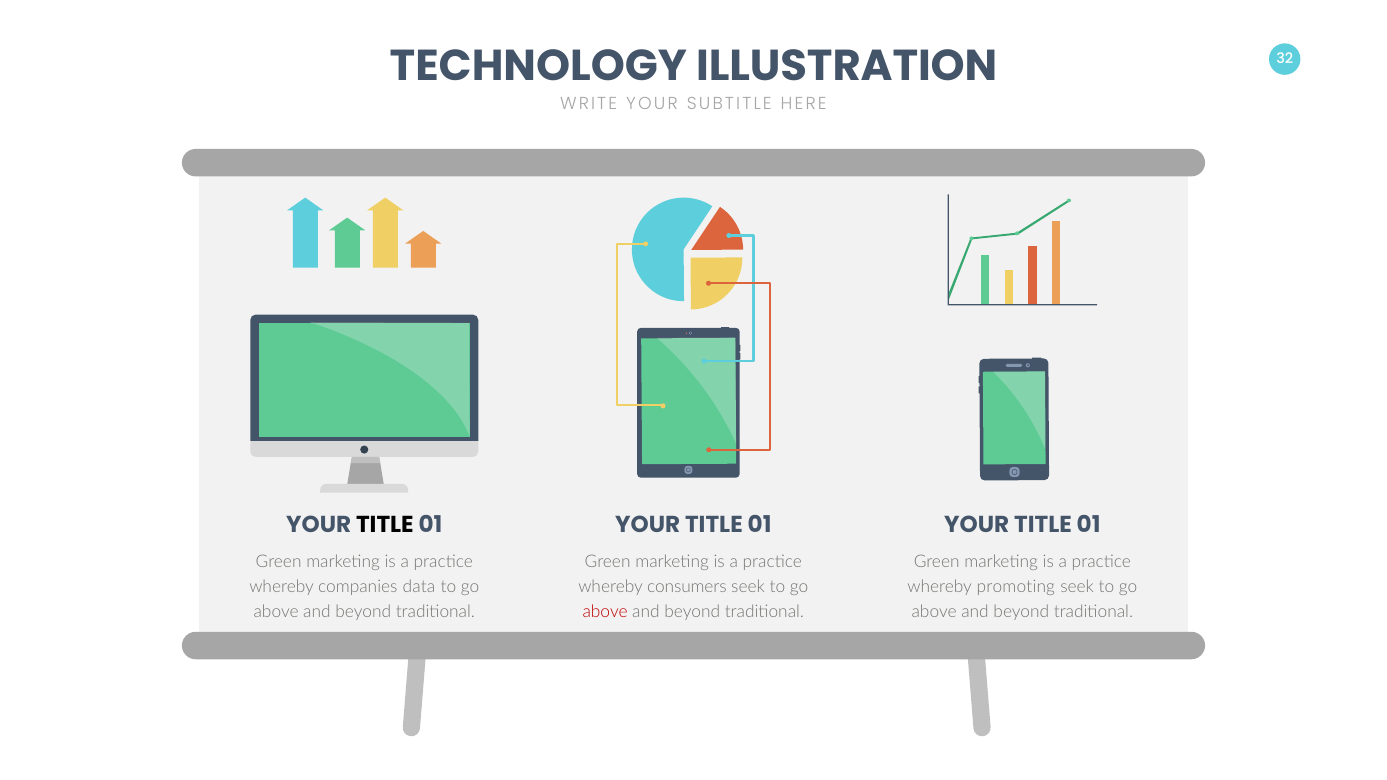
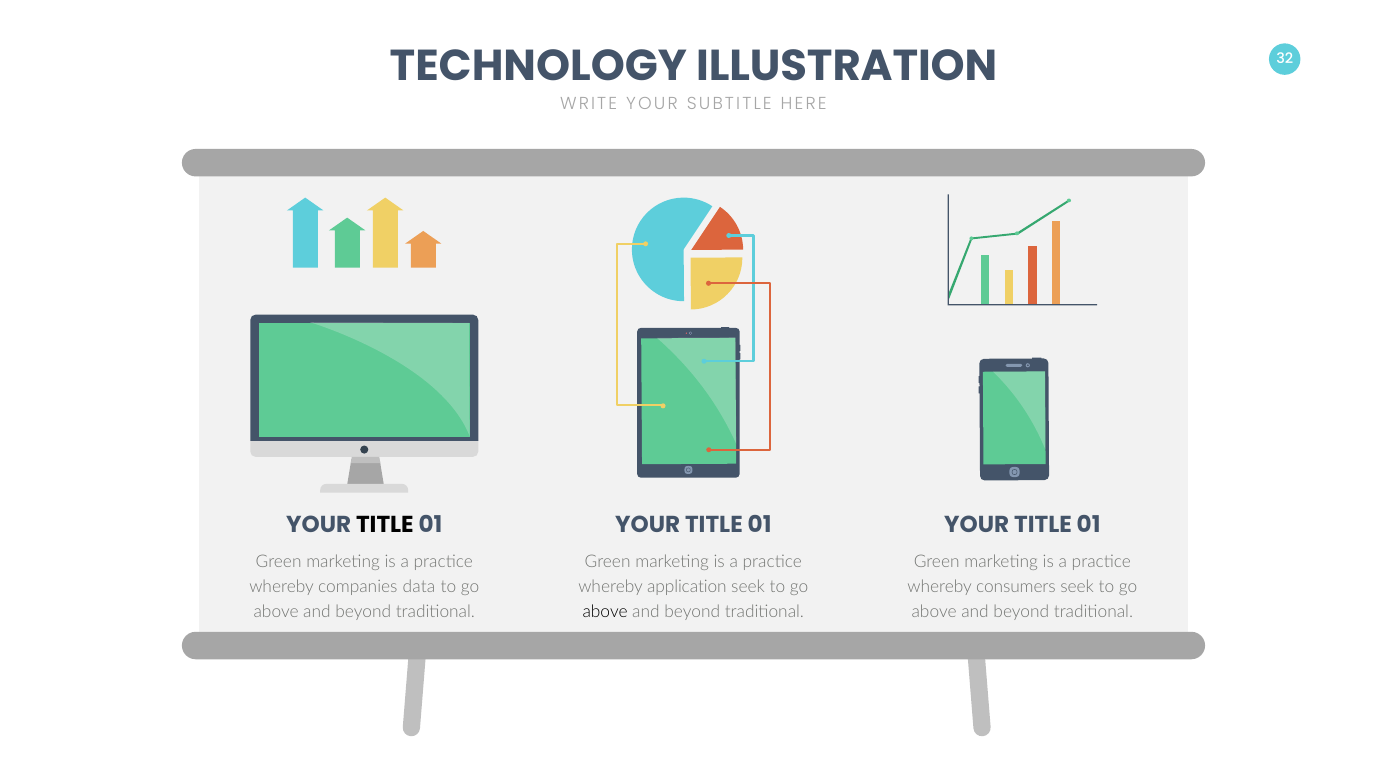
consumers: consumers -> application (687, 587)
promoting: promoting -> consumers (1016, 587)
above colour: red -> black (605, 612)
